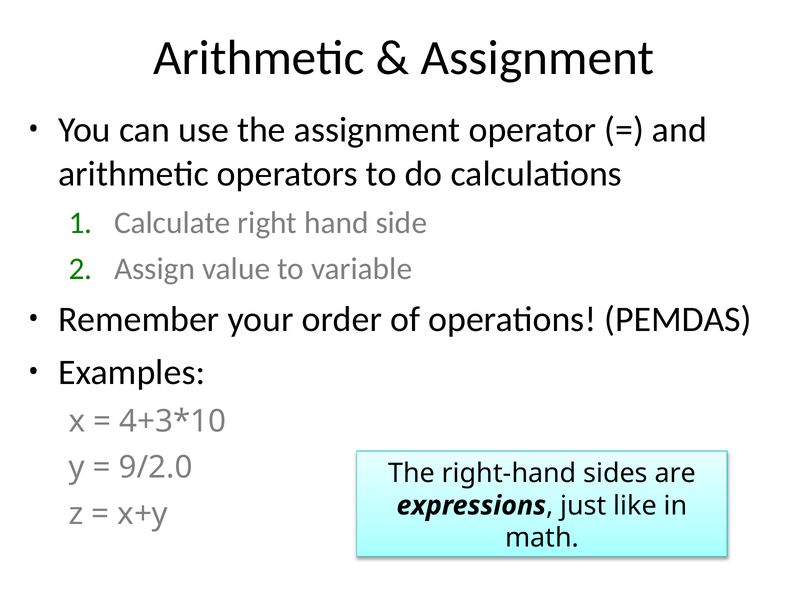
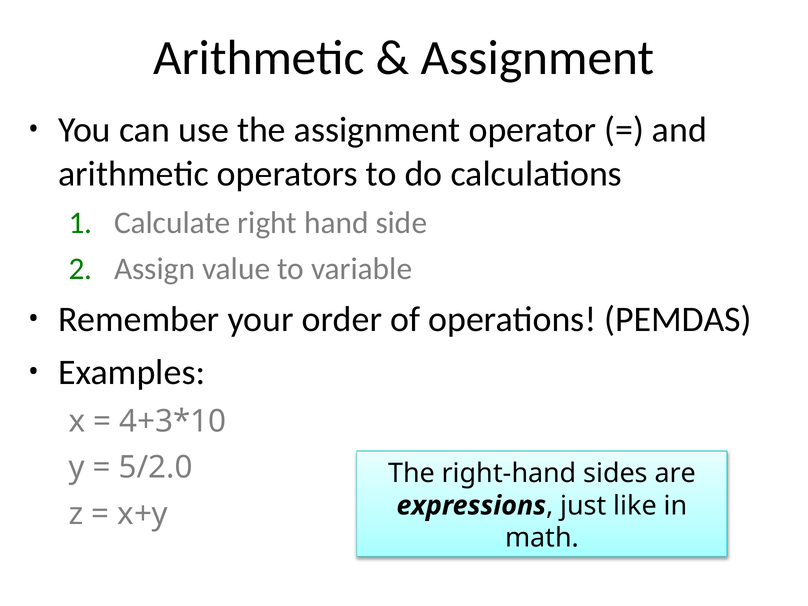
9/2.0: 9/2.0 -> 5/2.0 (156, 468)
